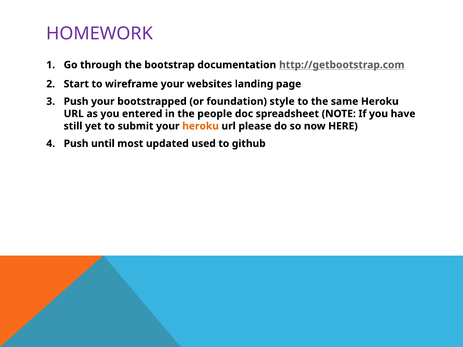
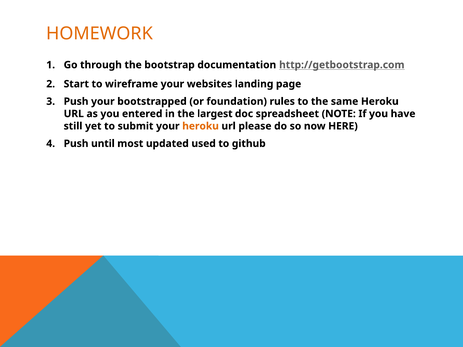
HOMEWORK colour: purple -> orange (100, 34)
style: style -> rules (282, 102)
people: people -> largest (215, 114)
